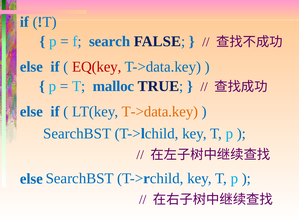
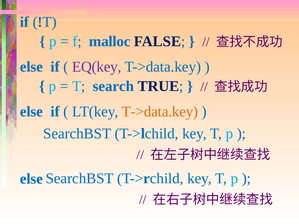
search: search -> malloc (110, 41)
EQ(key colour: red -> purple (97, 67)
malloc: malloc -> search (113, 86)
